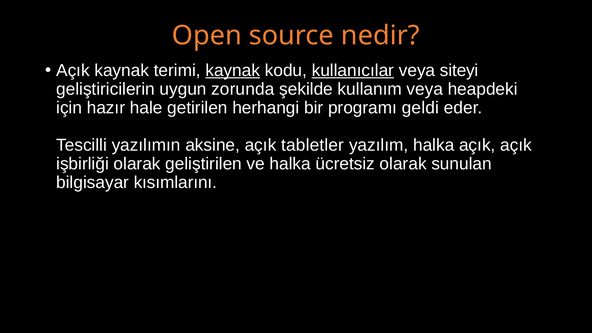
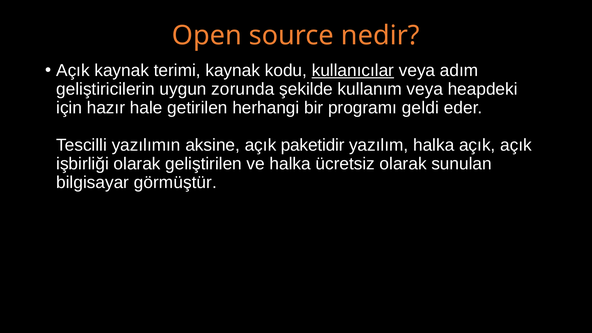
kaynak underline: present -> none (233, 70)
siteyi: siteyi -> adım (459, 70)
tabletler: tabletler -> paketidir (313, 145)
kısımlarını: kısımlarını -> görmüştür (175, 182)
